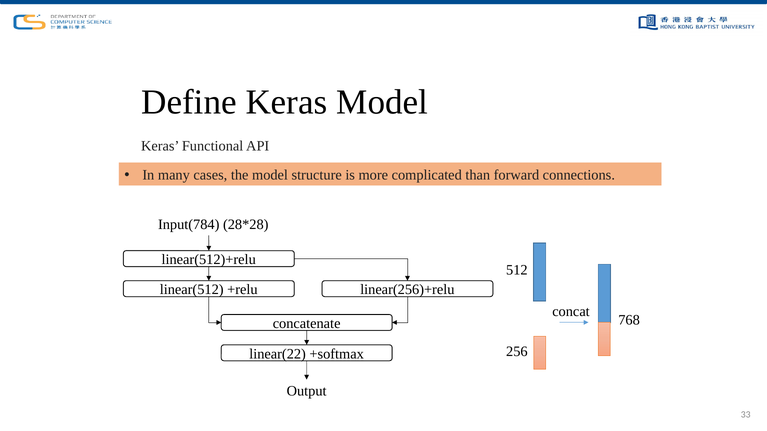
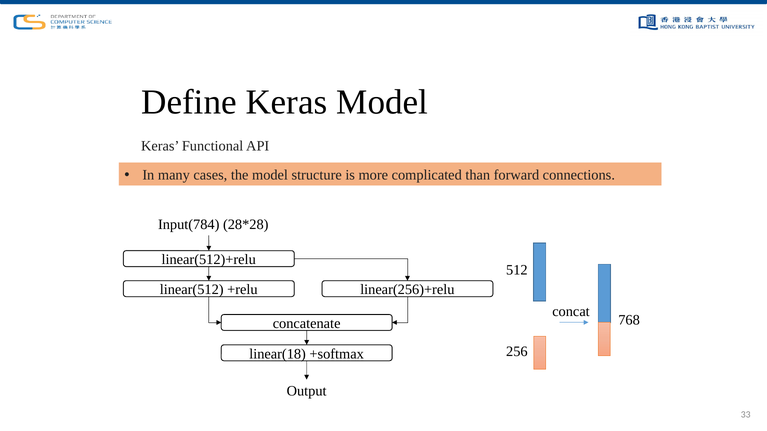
linear(22: linear(22 -> linear(18 (278, 354)
